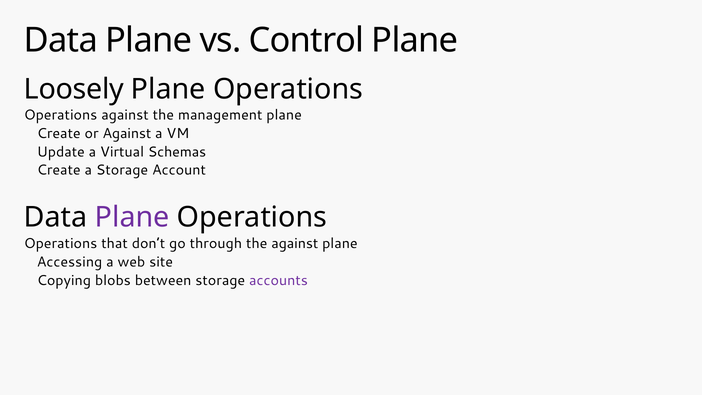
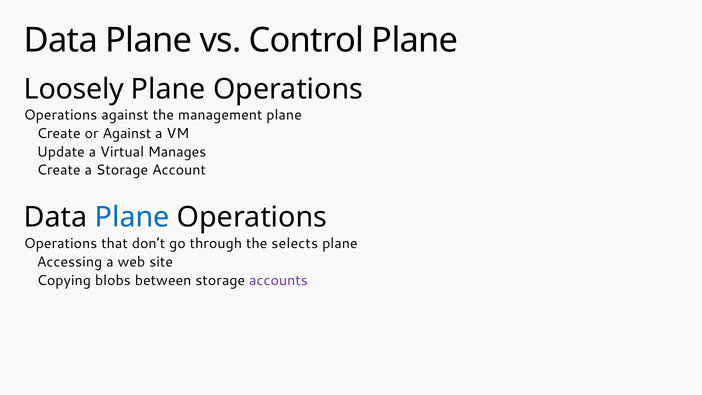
Schemas: Schemas -> Manages (177, 152)
Plane colour: purple -> blue (132, 217)
the against: against -> selects (295, 244)
